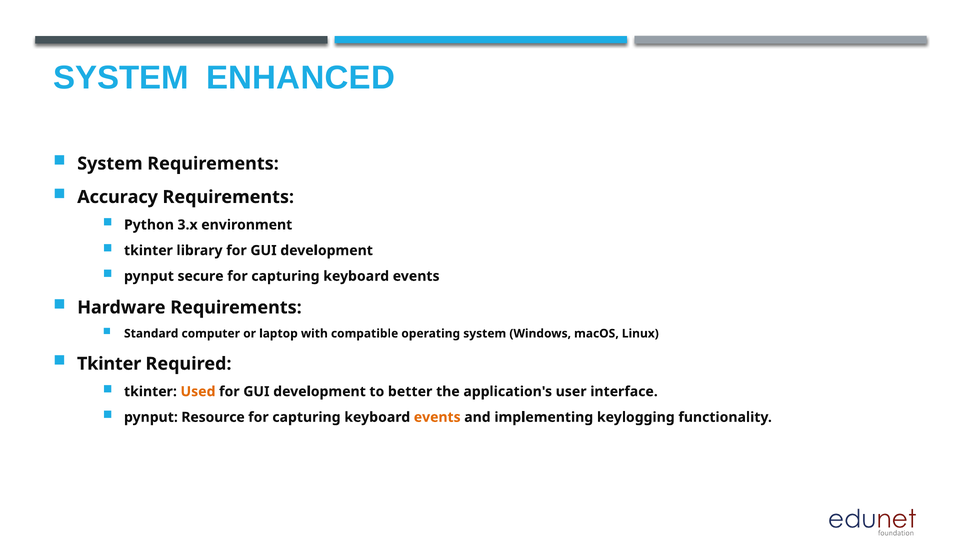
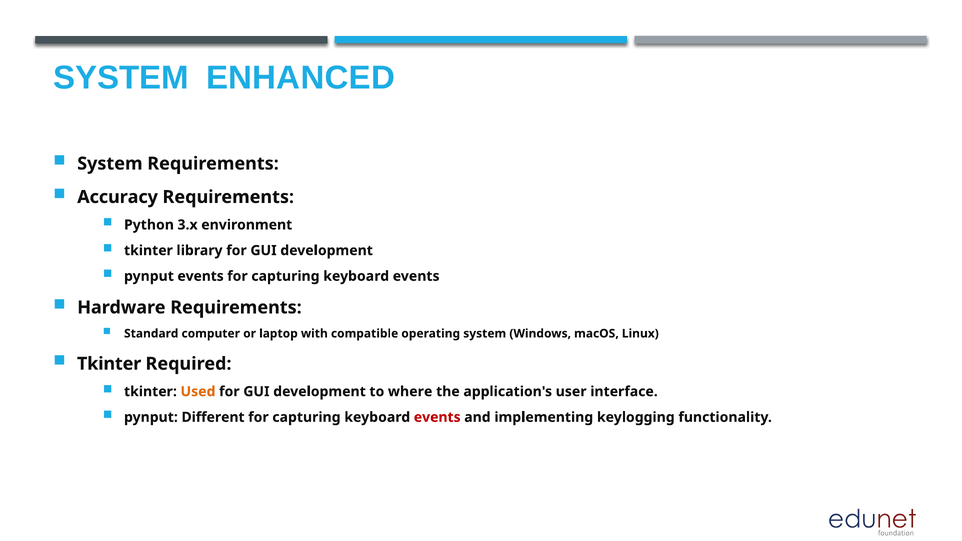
pynput secure: secure -> events (201, 276)
better: better -> where (410, 392)
Resource: Resource -> Different (213, 417)
events colour: orange -> red (437, 417)
